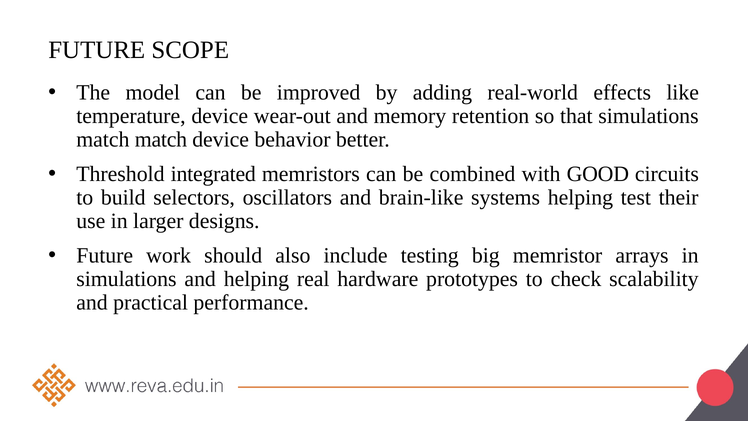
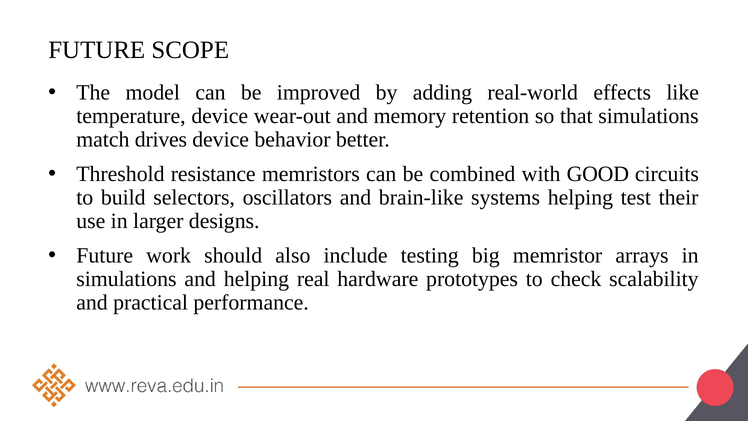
match match: match -> drives (161, 139)
integrated: integrated -> resistance (213, 174)
